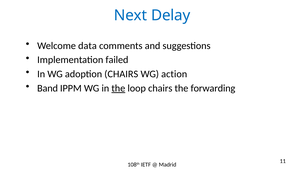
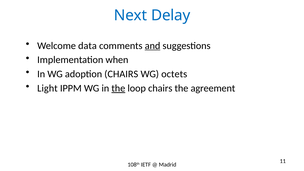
and underline: none -> present (153, 46)
failed: failed -> when (117, 60)
action: action -> octets (174, 74)
Band: Band -> Light (47, 88)
forwarding: forwarding -> agreement (213, 88)
